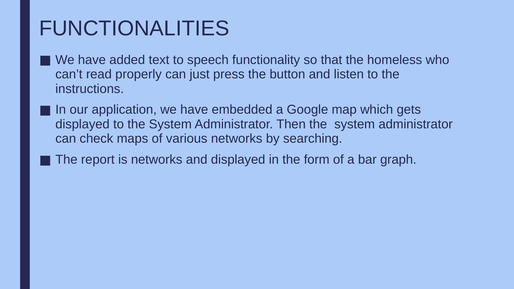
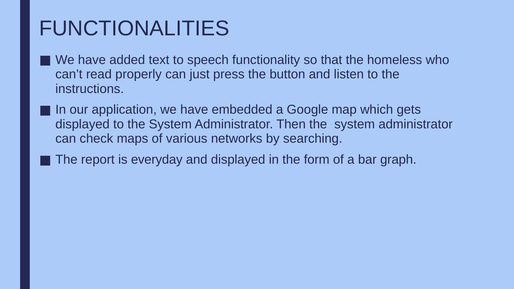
is networks: networks -> everyday (157, 160)
